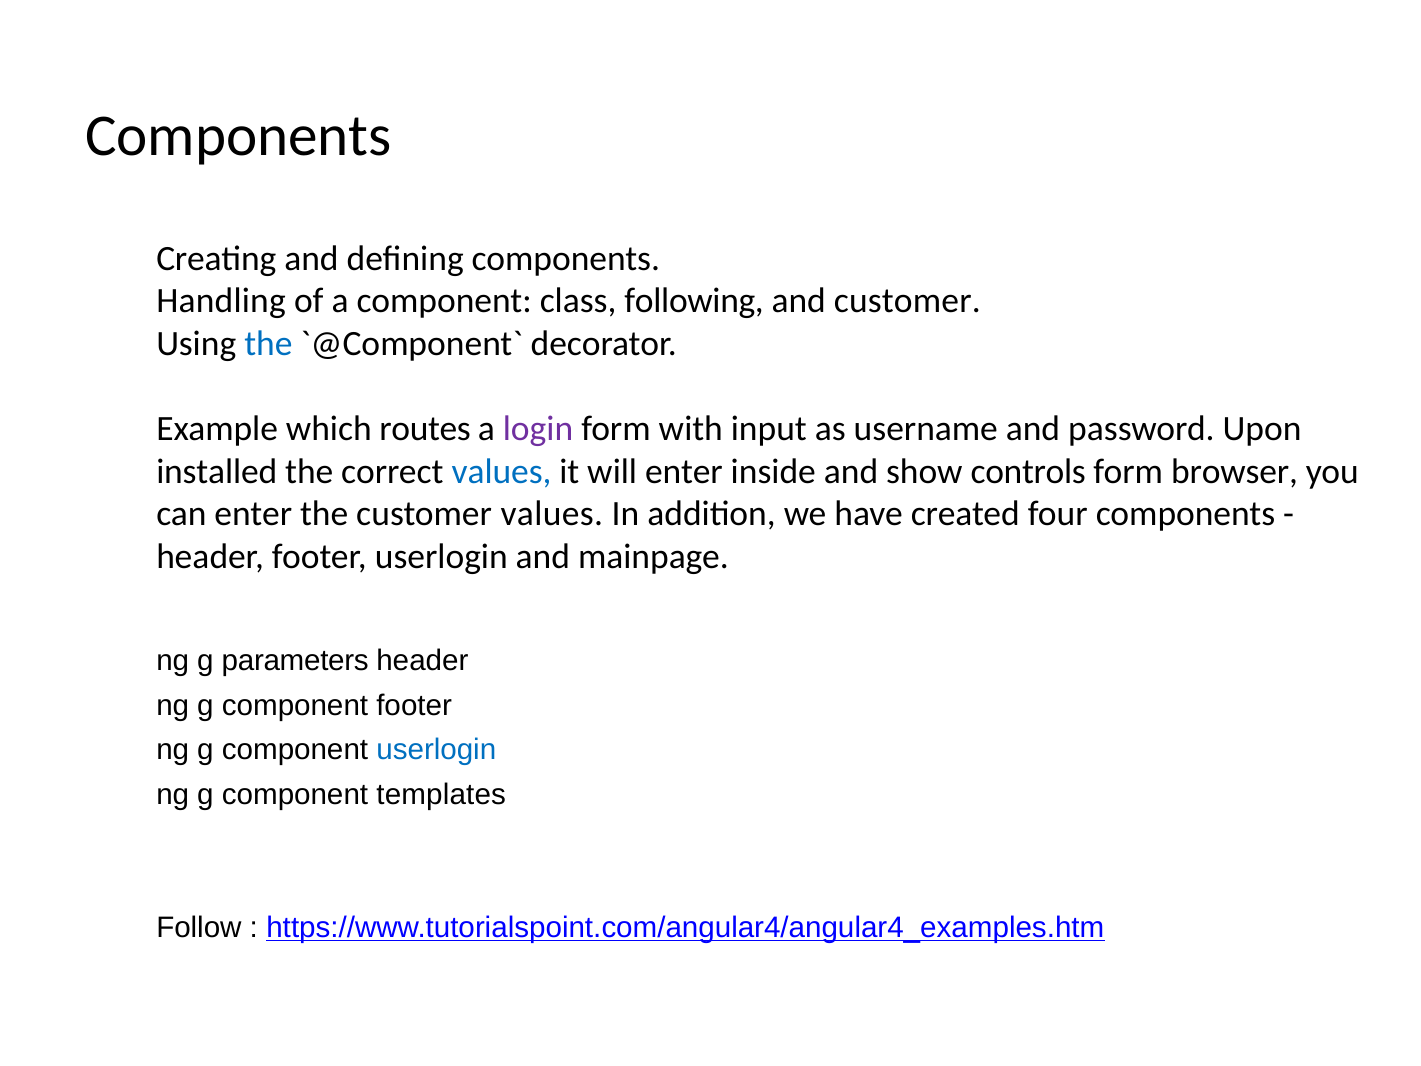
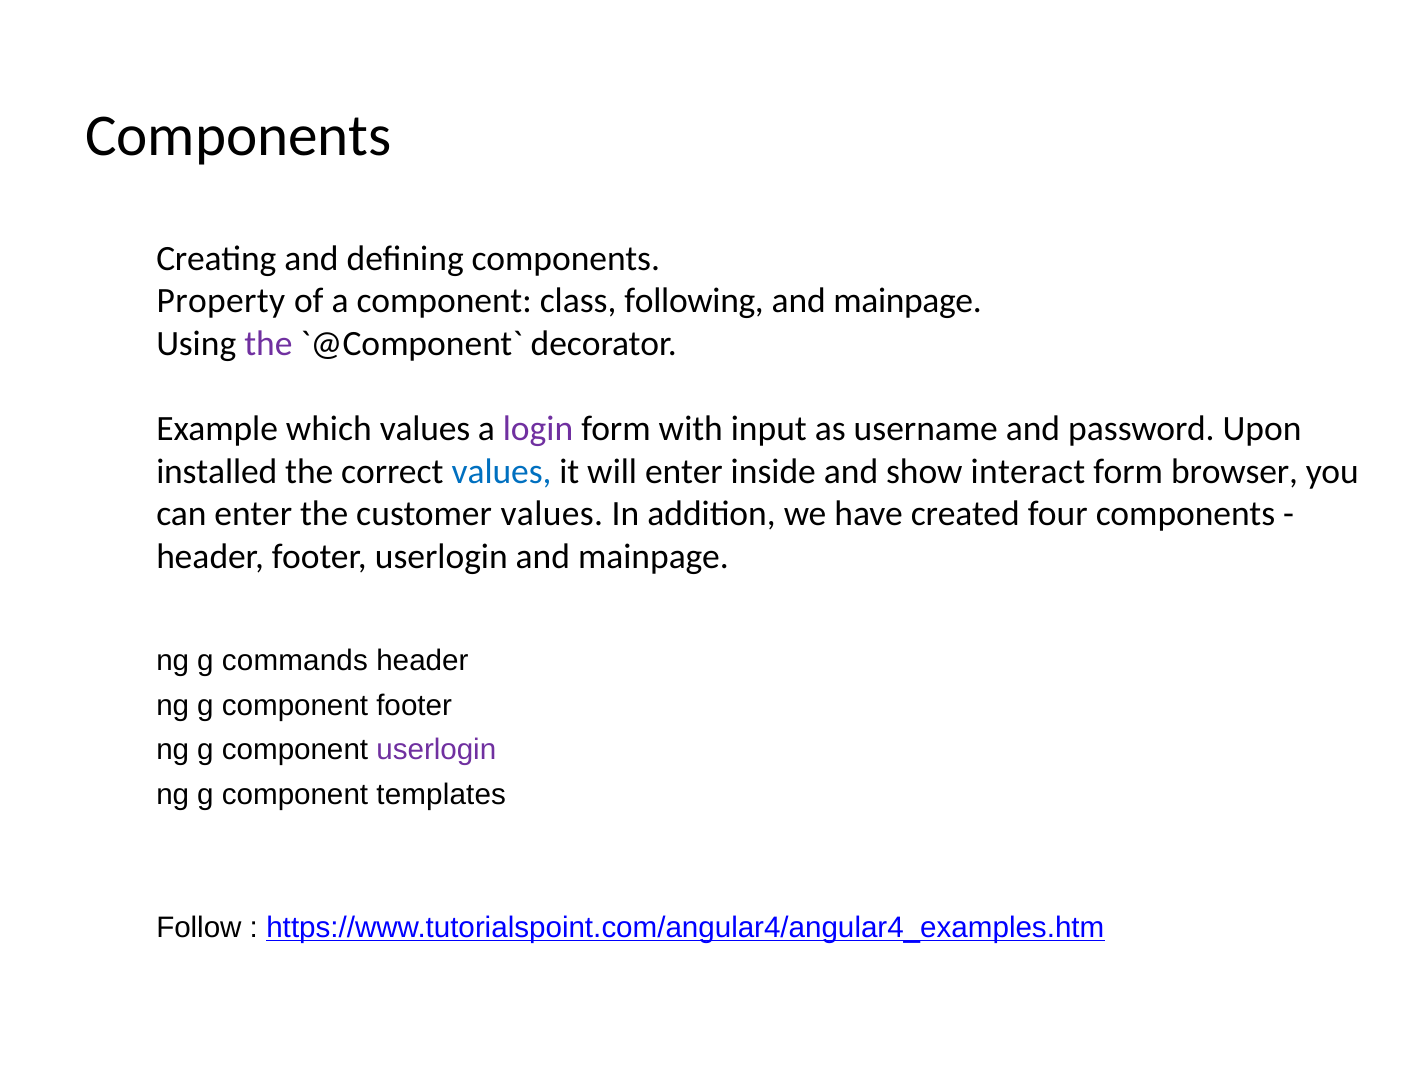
Handling: Handling -> Property (221, 301)
customer: customer -> mainpage (908, 301)
the colour: blue -> purple (268, 344)
which routes: routes -> values (425, 429)
controls: controls -> interact (1028, 471)
parameters: parameters -> commands (295, 661)
userlogin colour: blue -> purple (436, 750)
